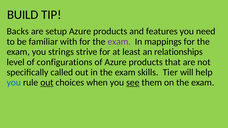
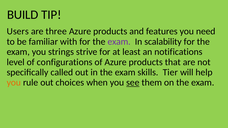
Backs: Backs -> Users (18, 31)
setup: setup -> three (56, 31)
mappings: mappings -> scalability (163, 42)
relationships: relationships -> notifications (178, 52)
you colour: blue -> orange (14, 83)
out underline: present -> none (47, 83)
